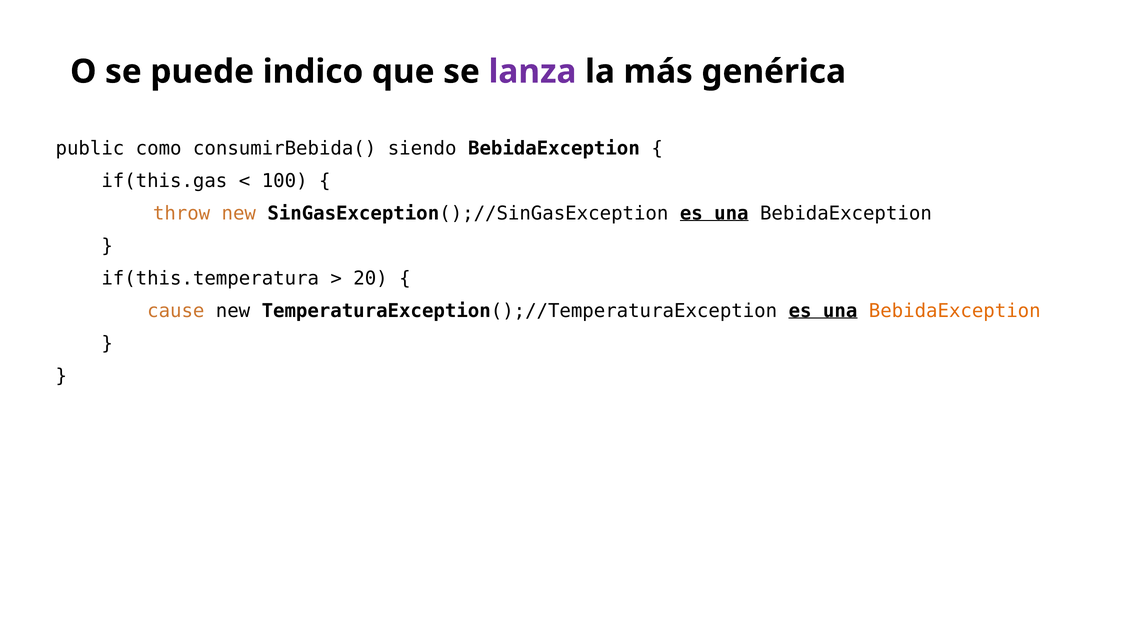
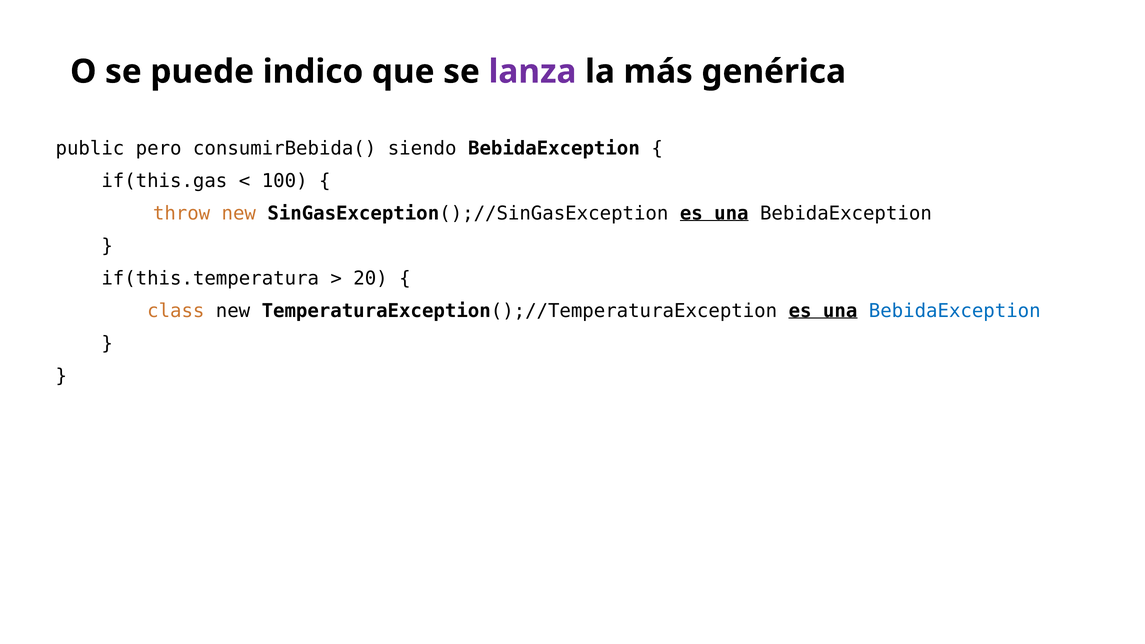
como: como -> pero (159, 149)
cause: cause -> class (176, 311)
BebidaException colour: orange -> blue (955, 311)
